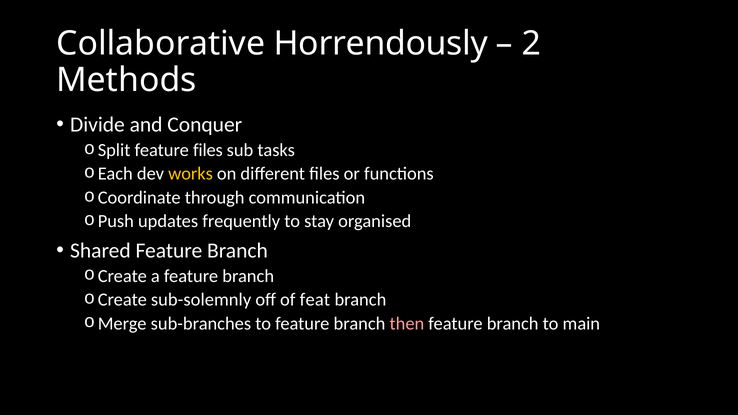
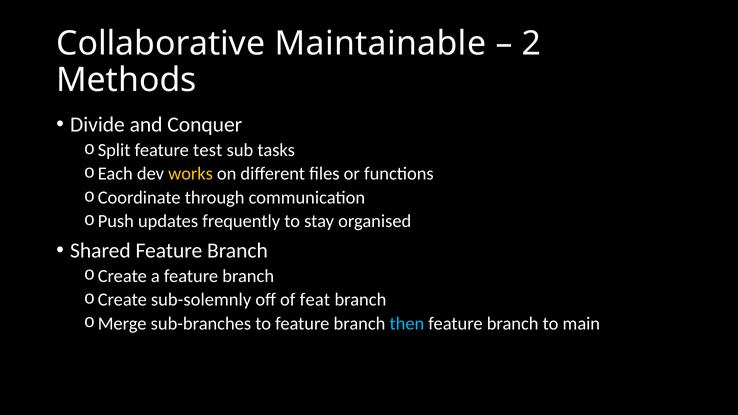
Horrendously: Horrendously -> Maintainable (380, 44)
feature files: files -> test (208, 150)
then colour: pink -> light blue (407, 324)
